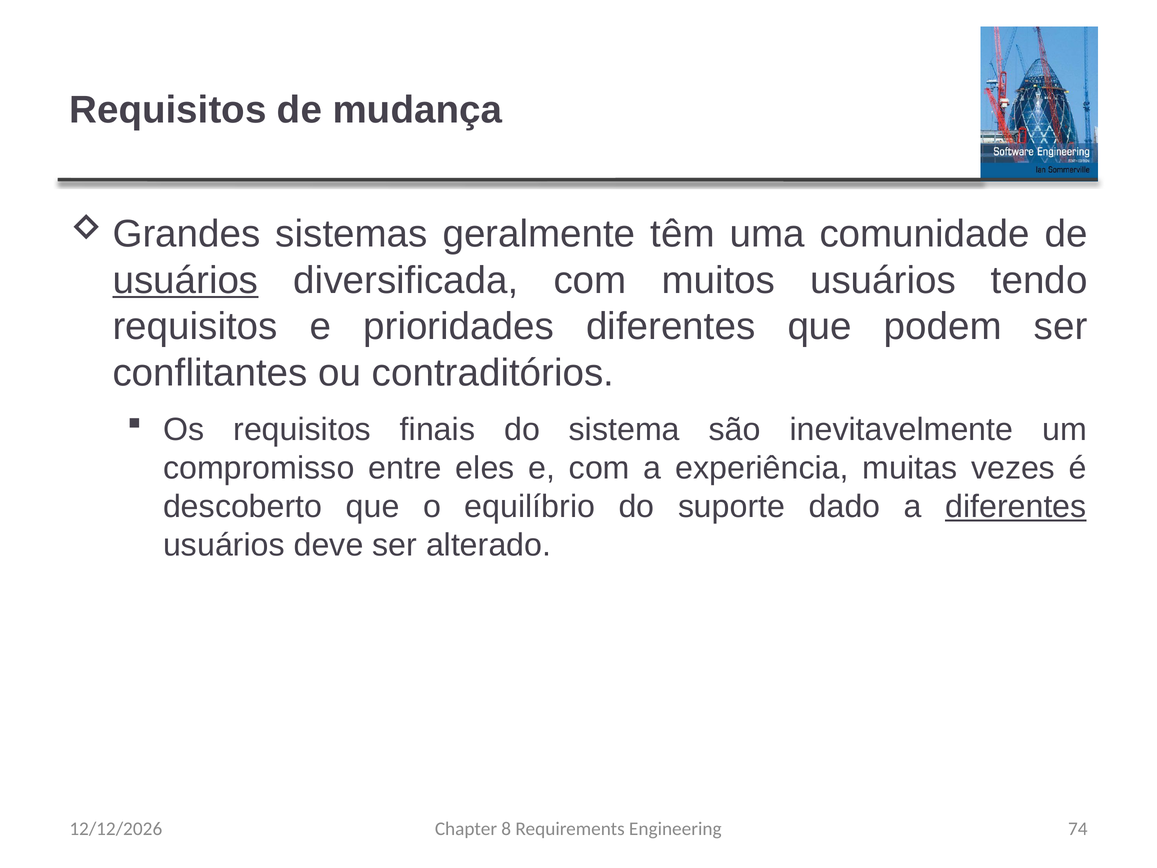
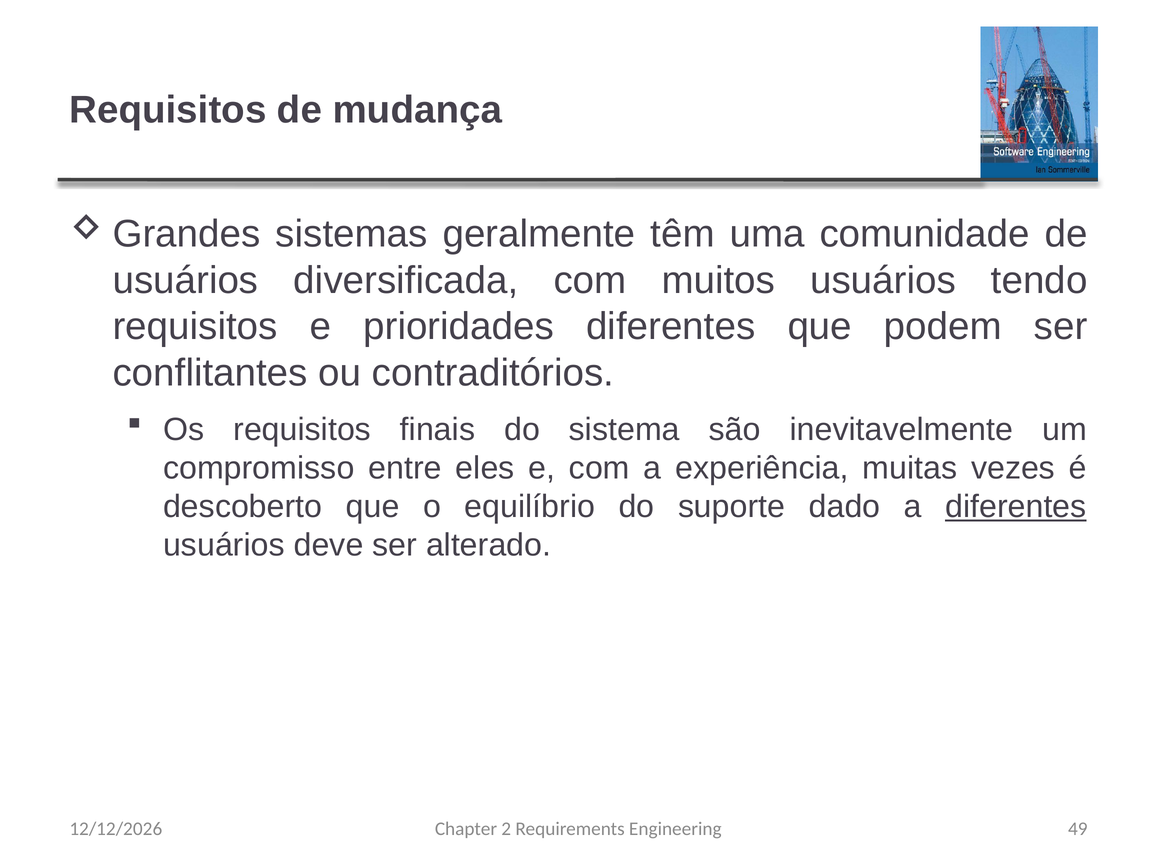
usuários underline: present -> none (185, 280)
8: 8 -> 2 (506, 829)
74: 74 -> 49 (1078, 829)
